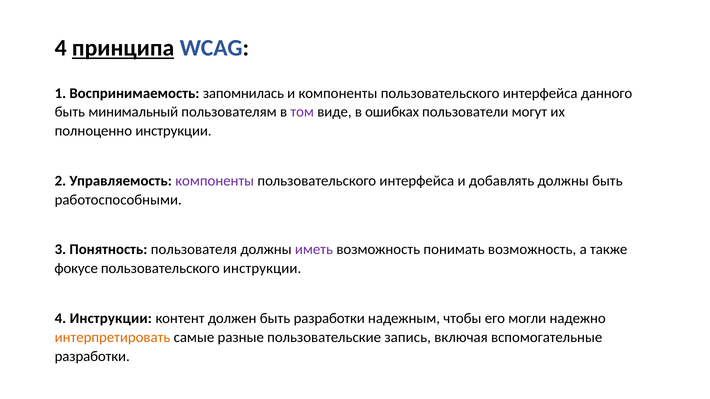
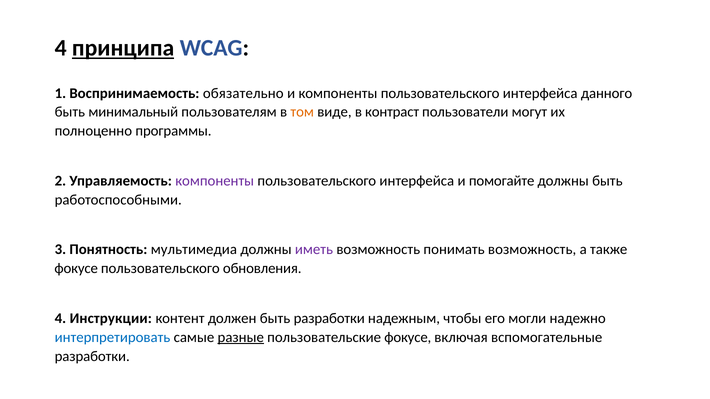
запомнилась: запомнилась -> обязательно (243, 93)
том colour: purple -> orange (302, 112)
ошибках: ошибках -> контраст (392, 112)
полноценно инструкции: инструкции -> программы (174, 131)
добавлять: добавлять -> помогайте (502, 181)
пользователя: пользователя -> мультимедиа (194, 250)
пользовательского инструкции: инструкции -> обновления (262, 269)
интерпретировать colour: orange -> blue (112, 338)
разные underline: none -> present (241, 338)
пользовательские запись: запись -> фокусе (408, 338)
